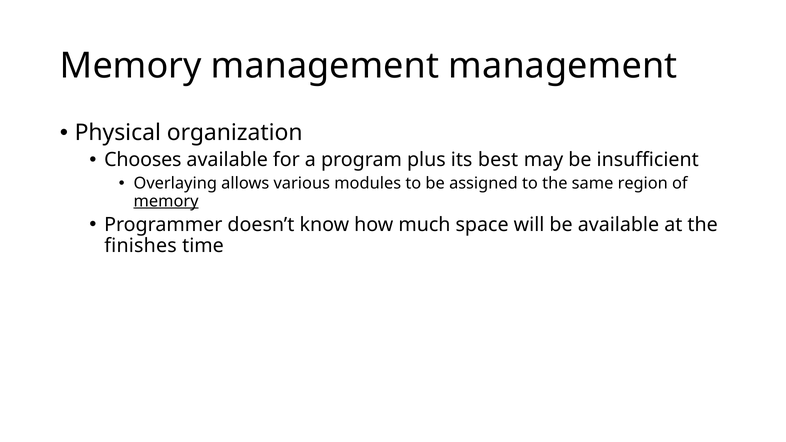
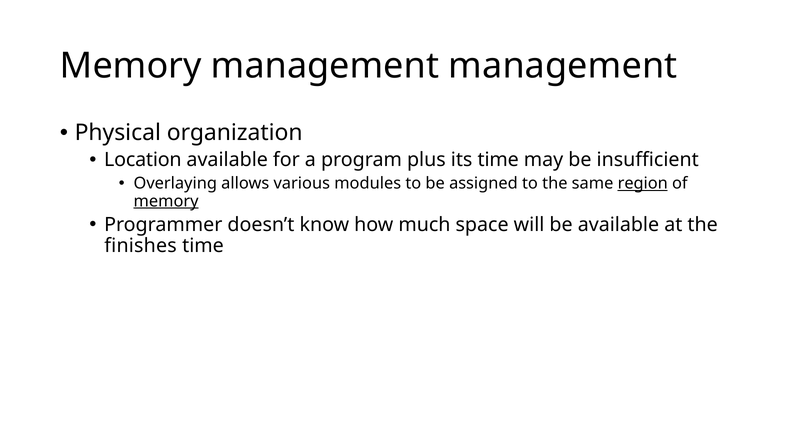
Chooses: Chooses -> Location (143, 160)
its best: best -> time (498, 160)
region underline: none -> present (643, 184)
